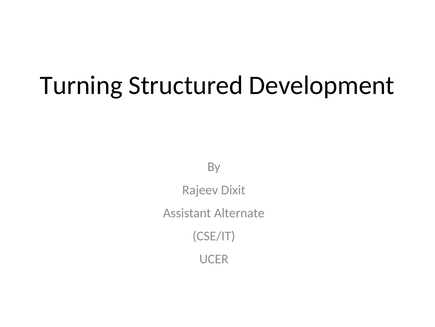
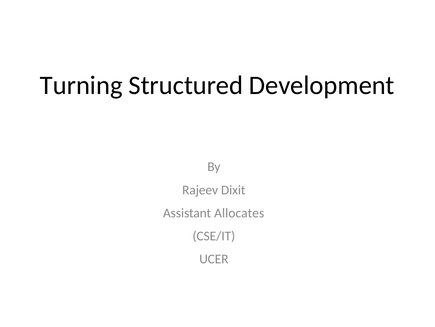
Alternate: Alternate -> Allocates (239, 213)
